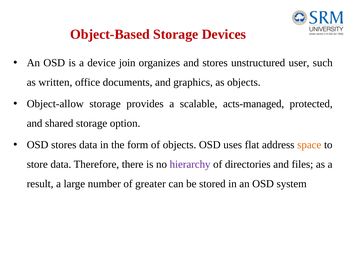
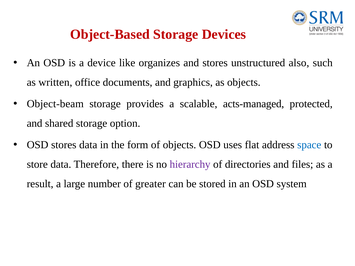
join: join -> like (127, 63)
user: user -> also (299, 63)
Object-allow: Object-allow -> Object-beam (55, 104)
space colour: orange -> blue (309, 145)
